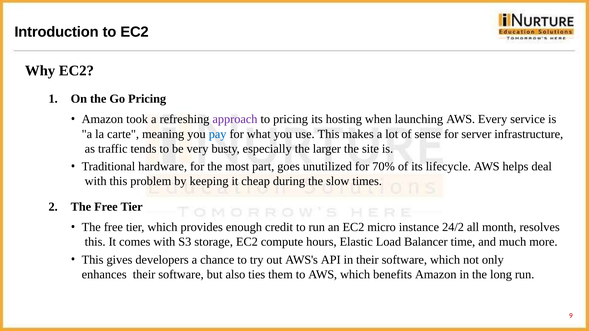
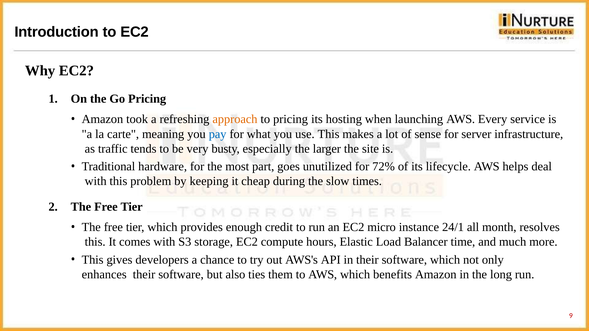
approach colour: purple -> orange (235, 119)
70%: 70% -> 72% (384, 167)
24/2: 24/2 -> 24/1 (453, 227)
